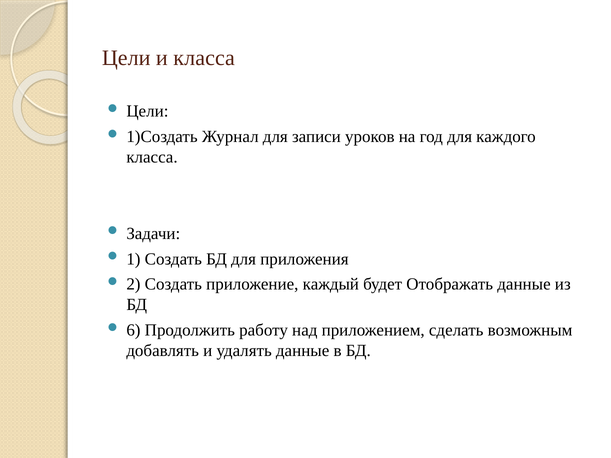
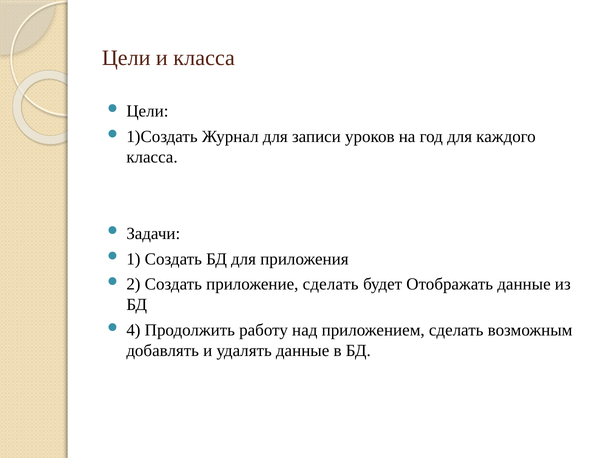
приложение каждый: каждый -> сделать (331, 285)
6: 6 -> 4 (133, 330)
